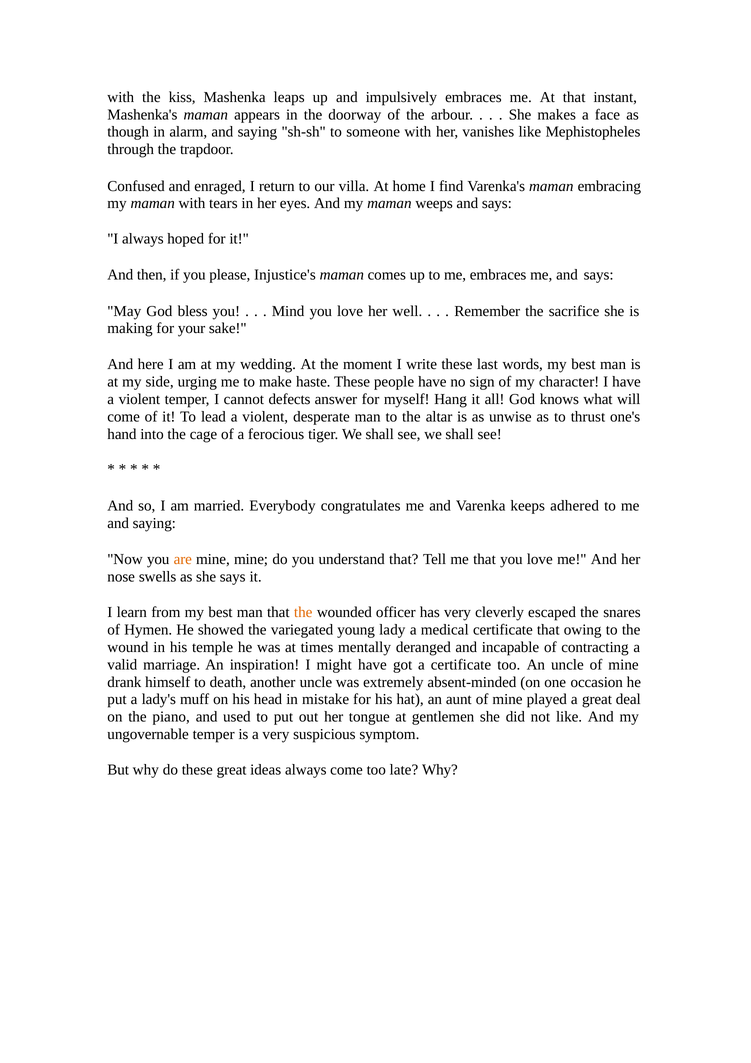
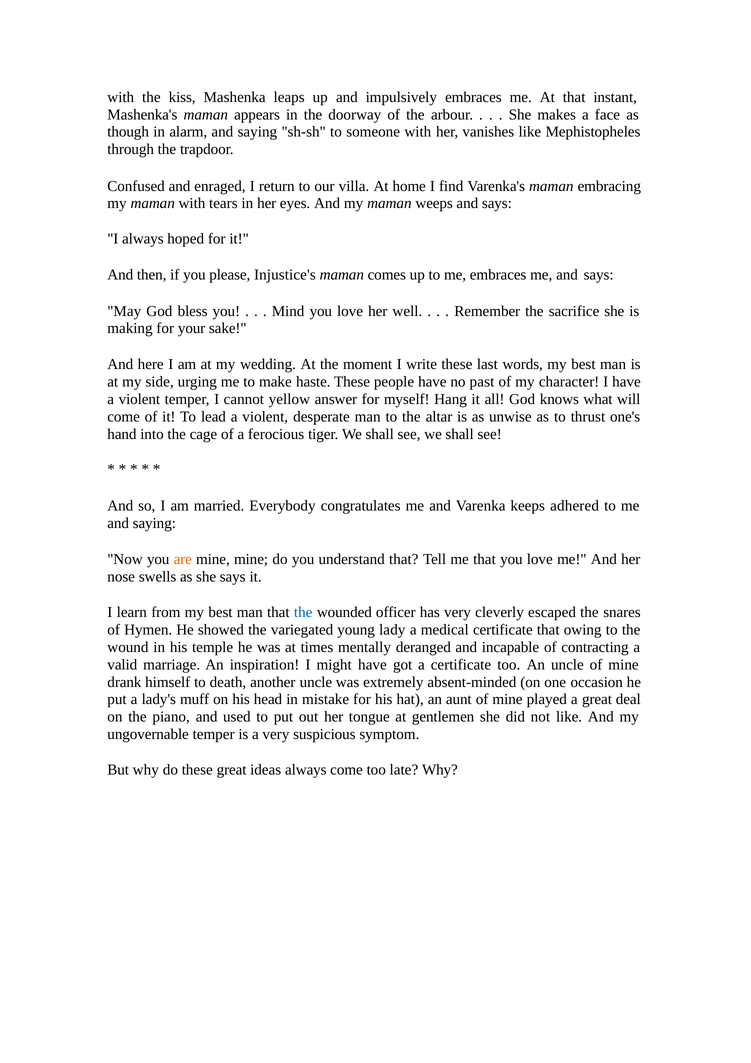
sign: sign -> past (482, 382)
defects: defects -> yellow (289, 399)
the colour: orange -> blue (303, 612)
